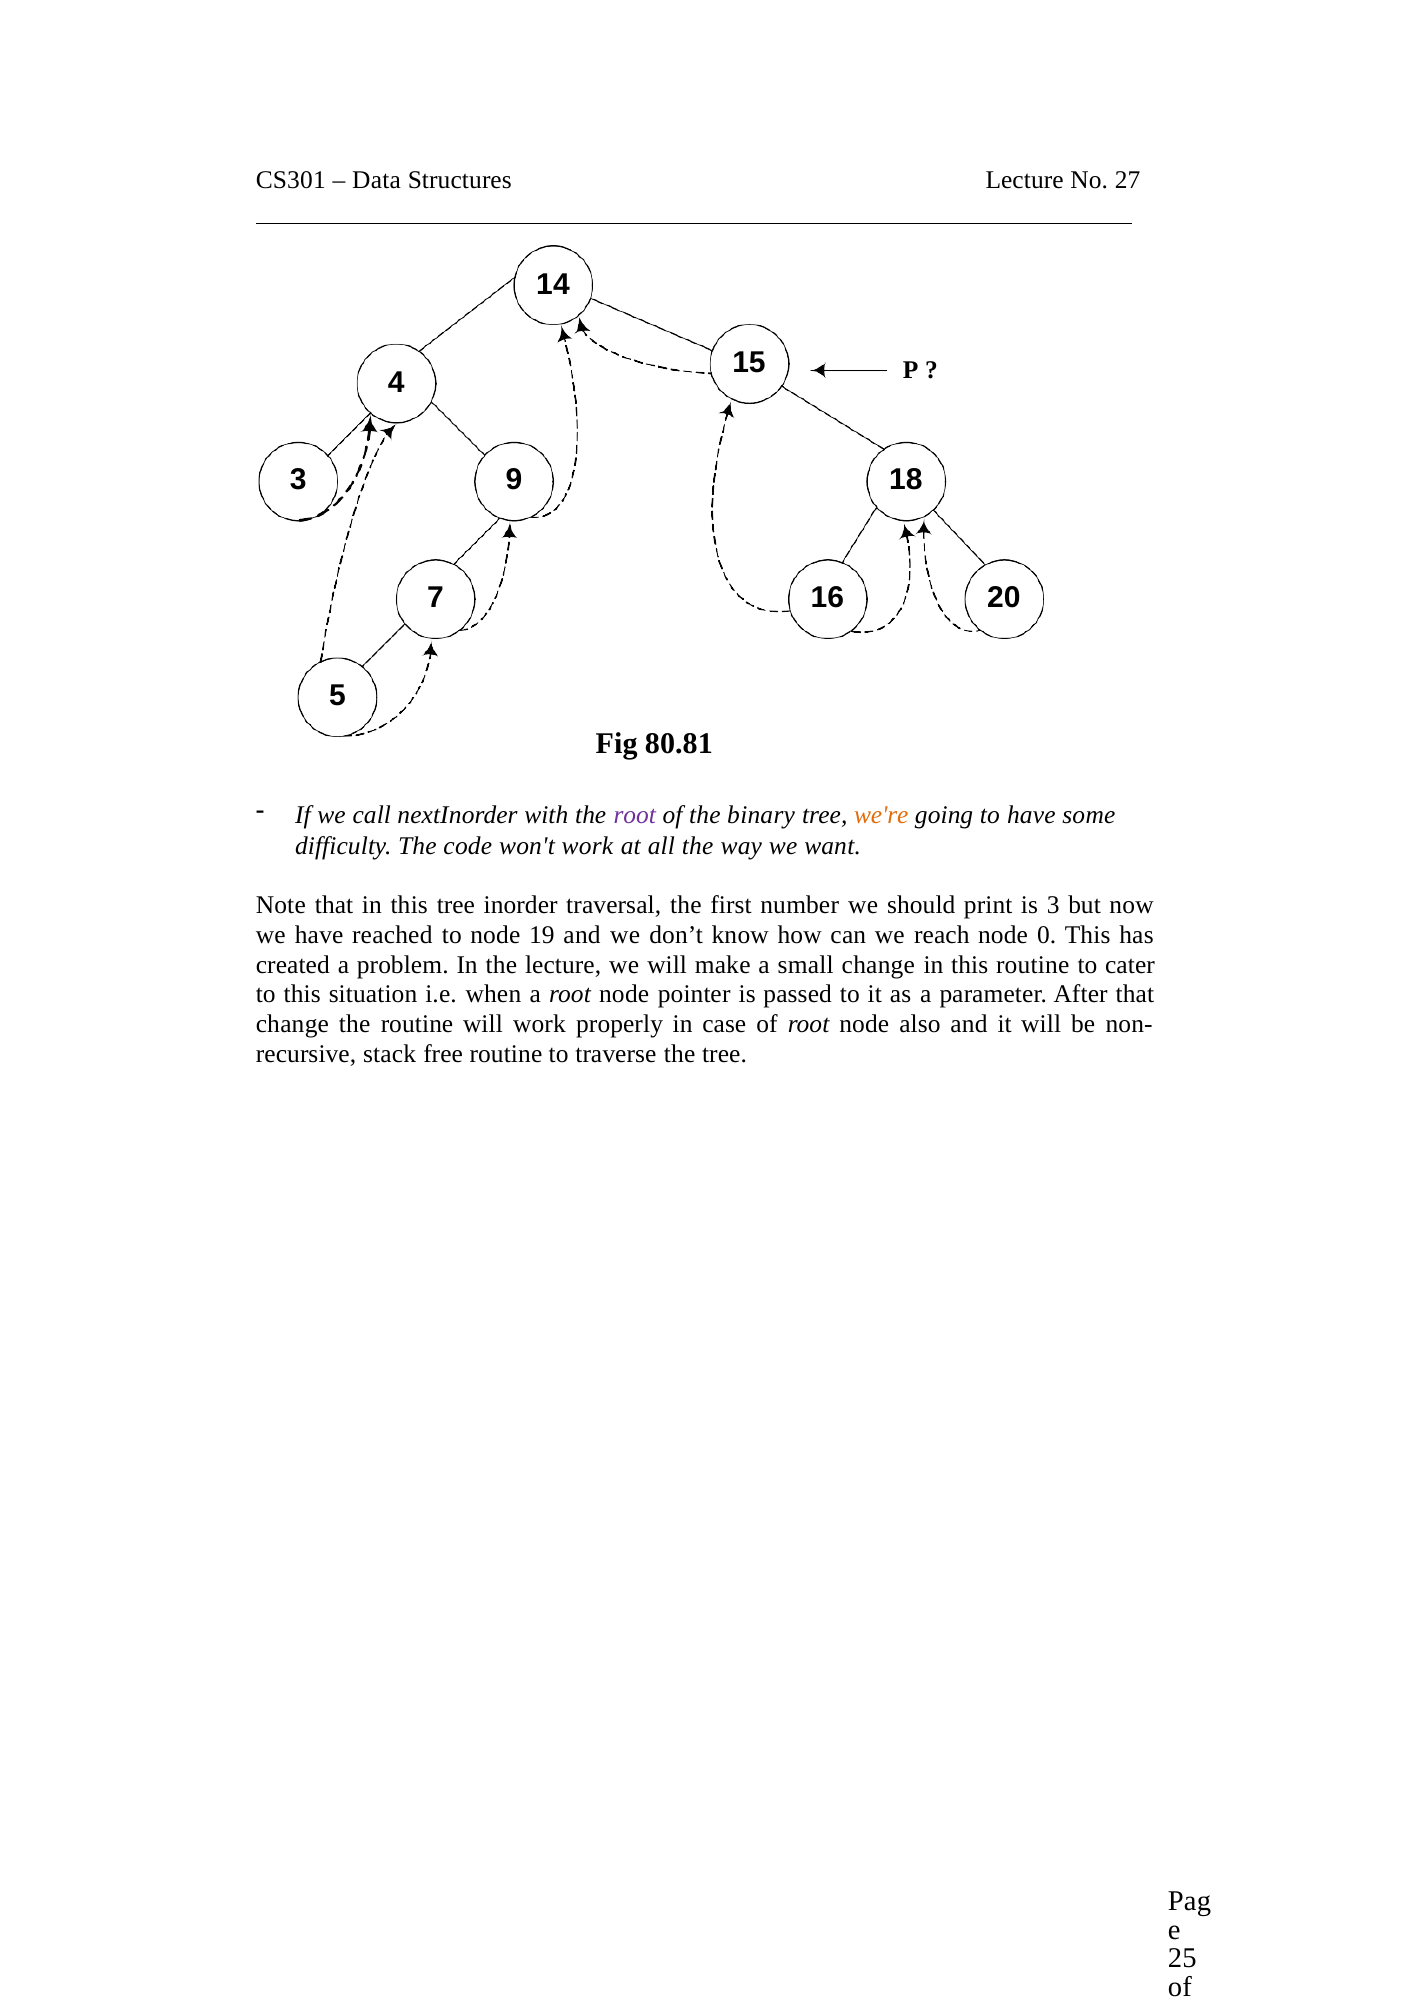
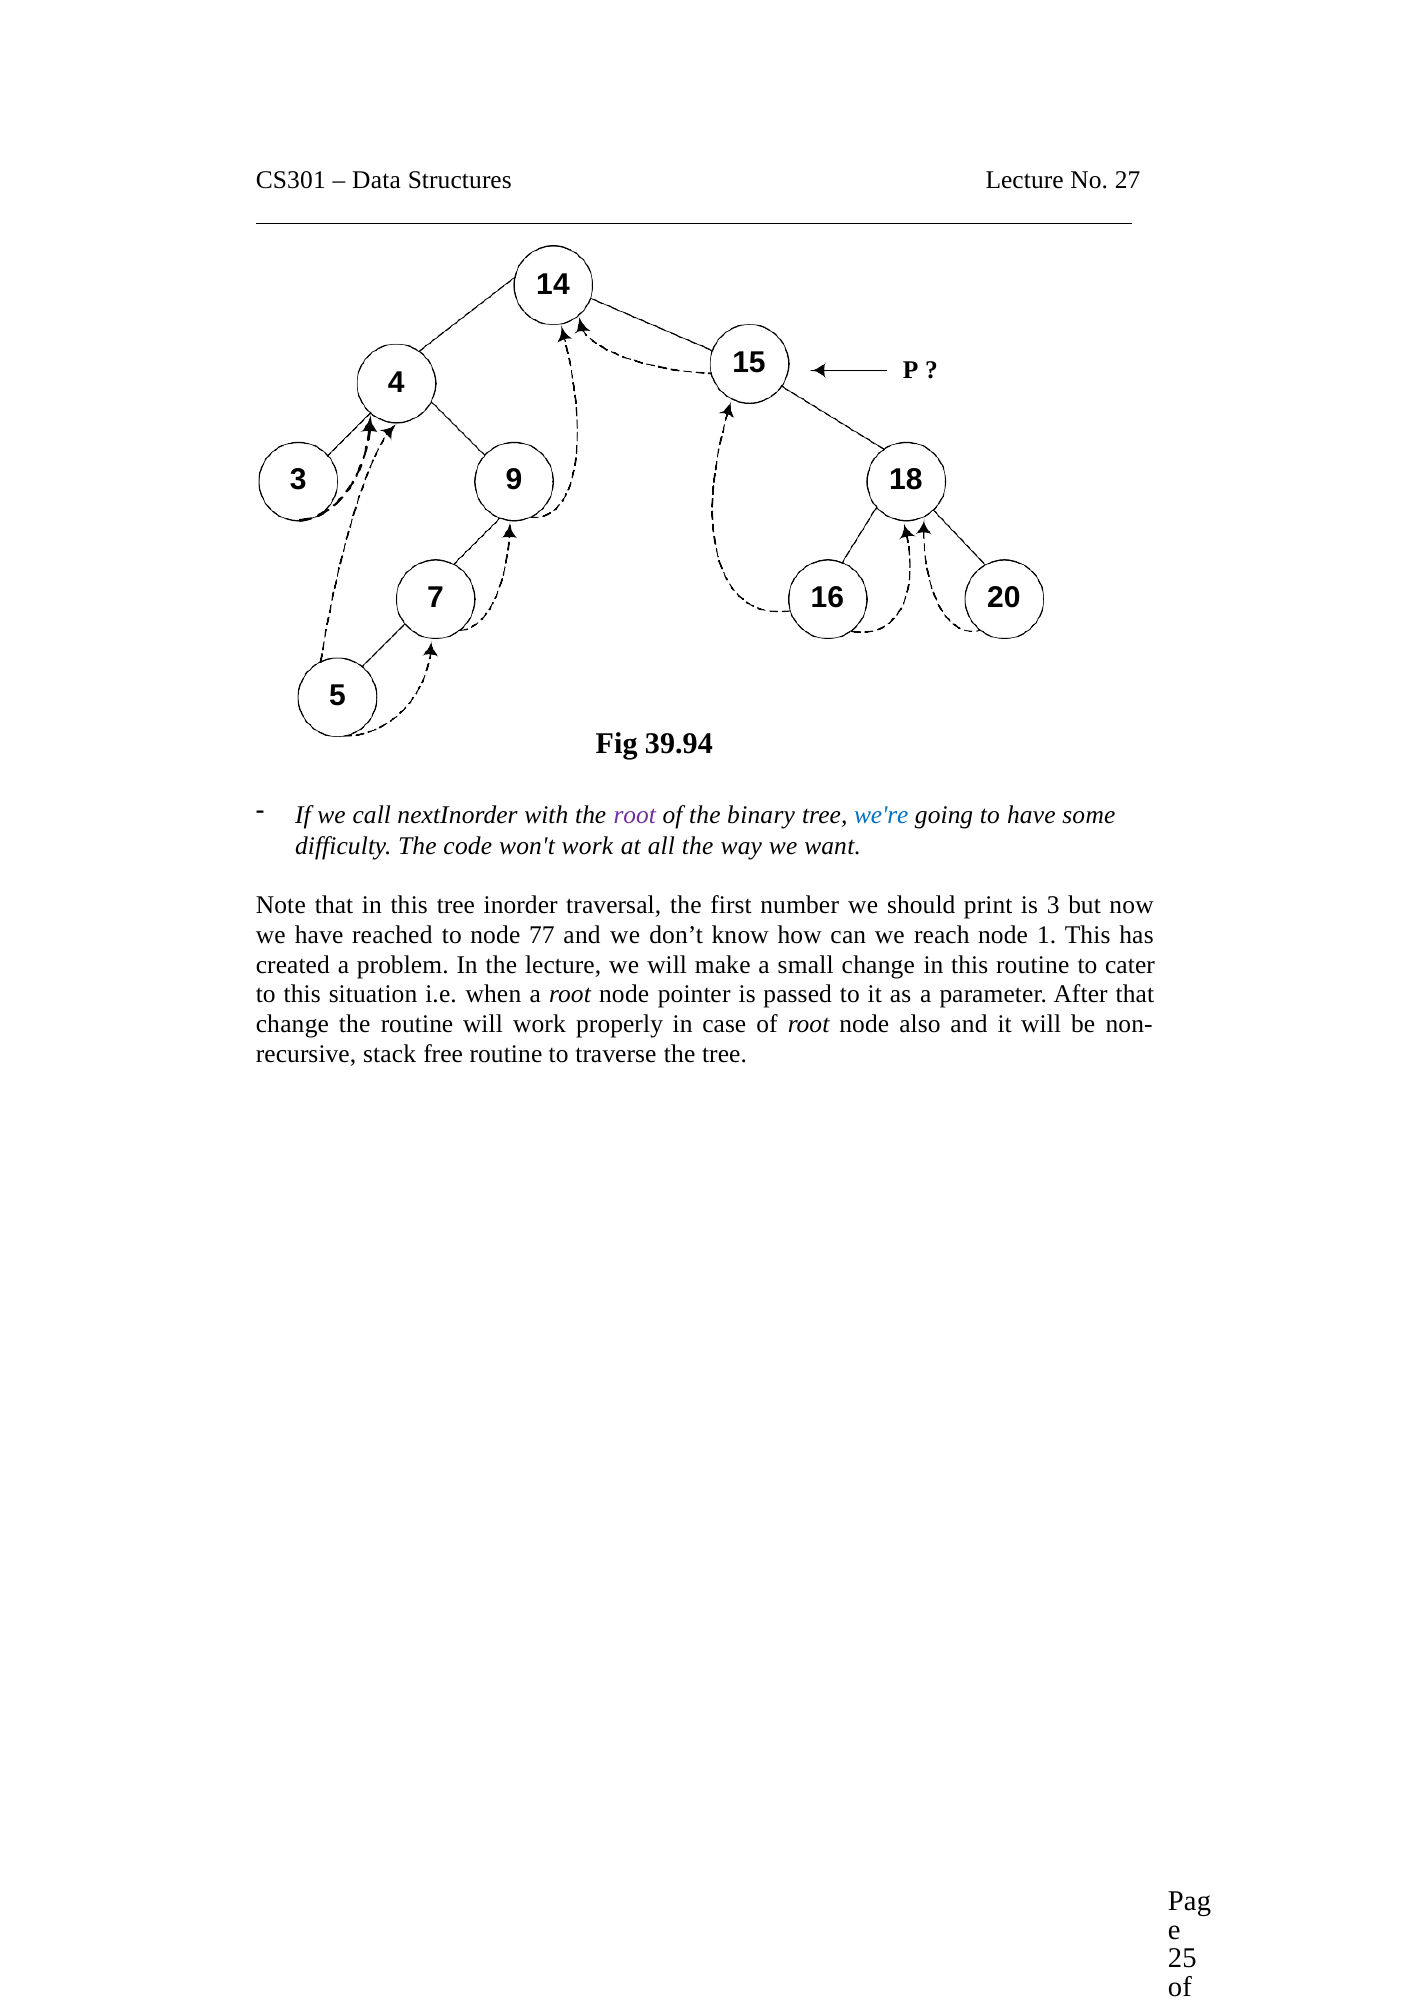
80.81: 80.81 -> 39.94 (679, 743)
we're colour: orange -> blue (881, 816)
19: 19 -> 77 (542, 935)
0: 0 -> 1 (1047, 935)
